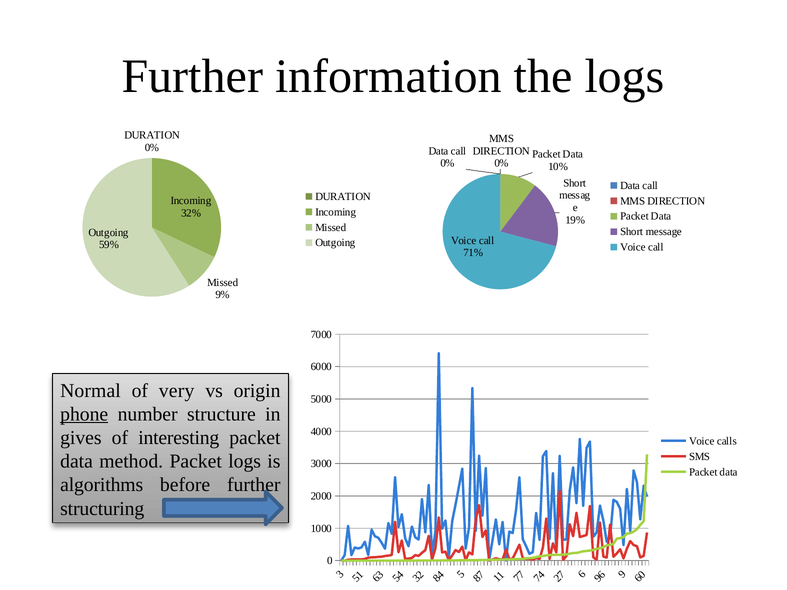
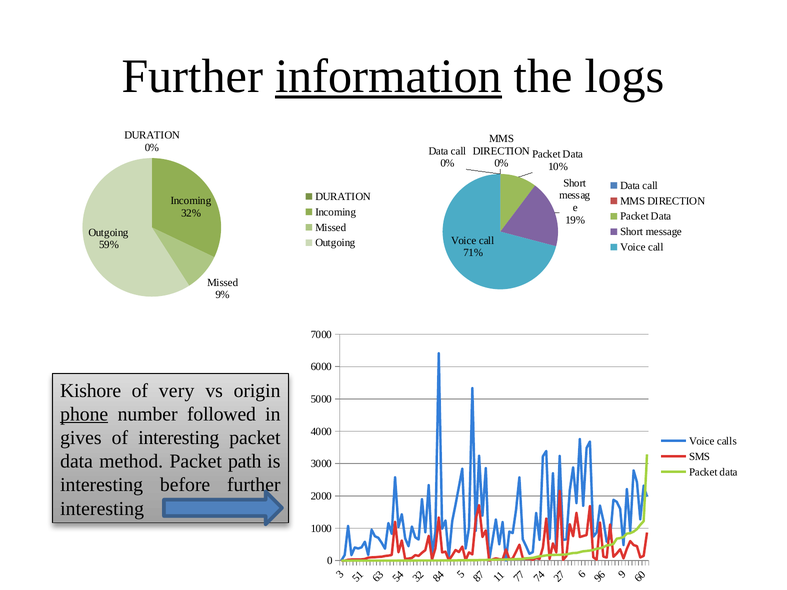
information underline: none -> present (388, 76)
Normal: Normal -> Kishore (91, 391)
structure: structure -> followed (222, 414)
Packet logs: logs -> path (245, 462)
algorithms: algorithms -> interesting (102, 485)
structuring: structuring -> interesting (102, 509)
